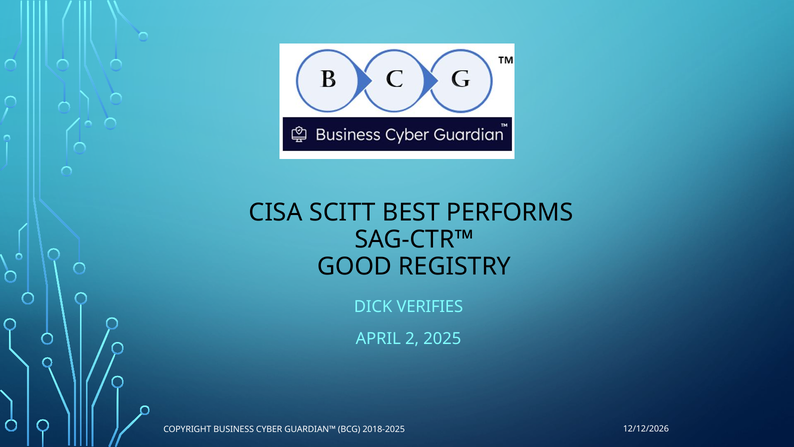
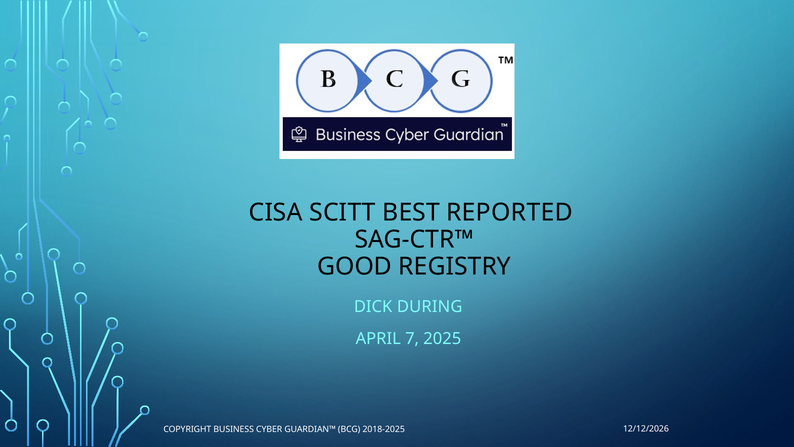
PERFORMS: PERFORMS -> REPORTED (509, 213)
VERIFIES: VERIFIES -> DURING (430, 307)
2: 2 -> 7 (412, 339)
